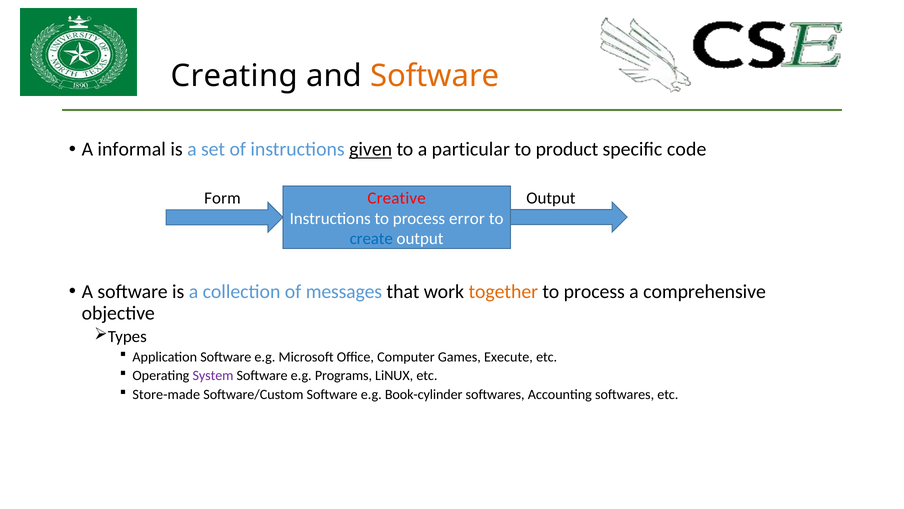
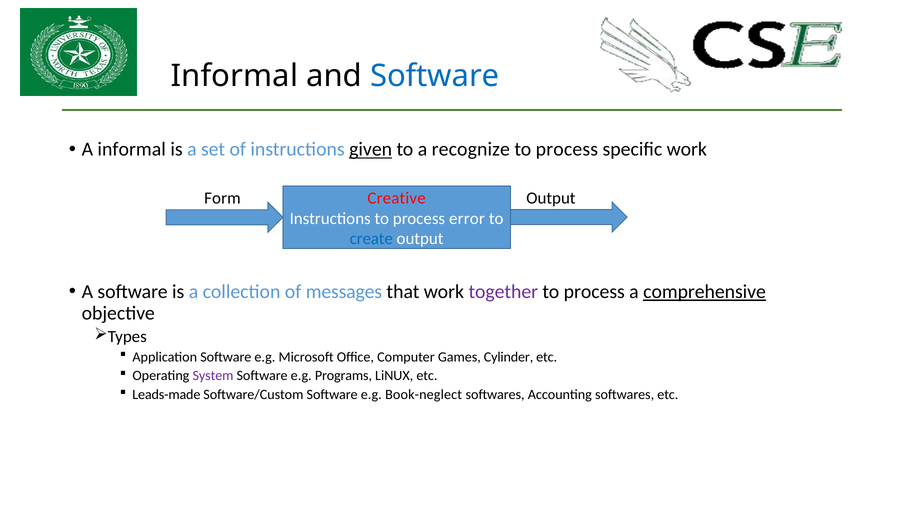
Creating: Creating -> Informal (234, 76)
Software colour: orange -> blue (435, 76)
particular: particular -> recognize (471, 149)
product: product -> process (567, 149)
specific code: code -> work (687, 149)
together colour: orange -> purple (503, 291)
comprehensive underline: none -> present (705, 291)
Execute: Execute -> Cylinder (509, 356)
Store-made: Store-made -> Leads-made (166, 394)
Book-cylinder: Book-cylinder -> Book-neglect (424, 394)
